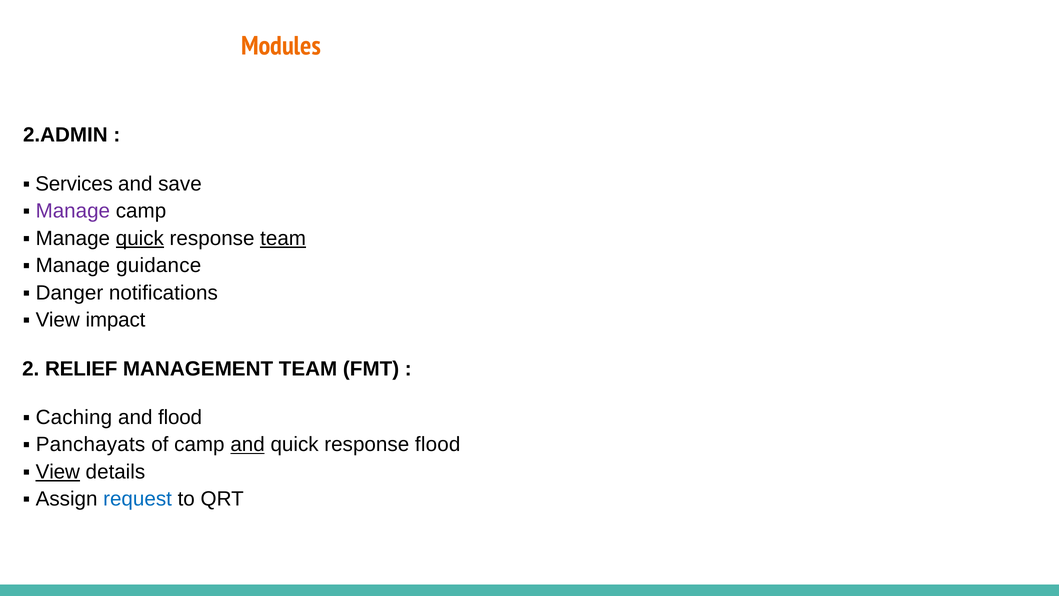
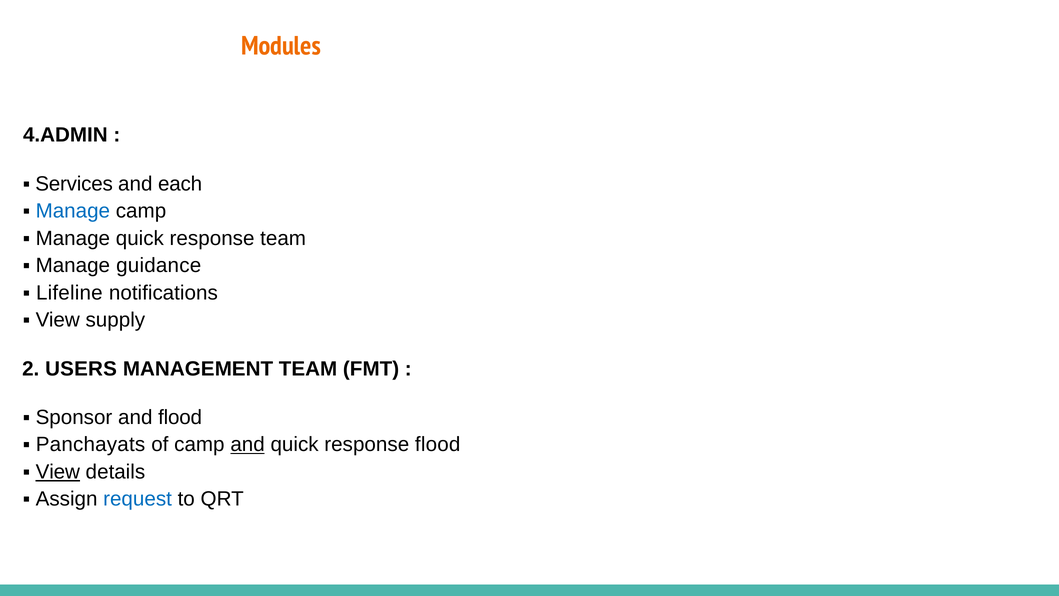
2.ADMIN: 2.ADMIN -> 4.ADMIN (65, 135)
save: save -> each (180, 184)
Manage colour: purple -> blue (73, 211)
quick underline: present -> none (140, 238)
team underline: present -> none (283, 238)
Danger: Danger -> Lifeline (69, 293)
impact: impact -> supply (115, 320)
RELIEF: RELIEF -> USERS (81, 369)
Caching: Caching -> Sponsor (74, 417)
